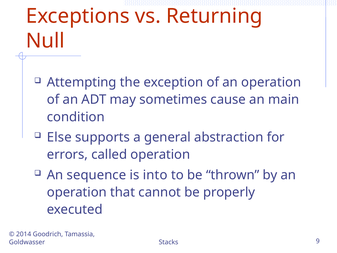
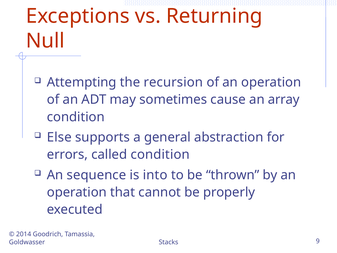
exception: exception -> recursion (173, 82)
main: main -> array (284, 100)
called operation: operation -> condition (160, 154)
